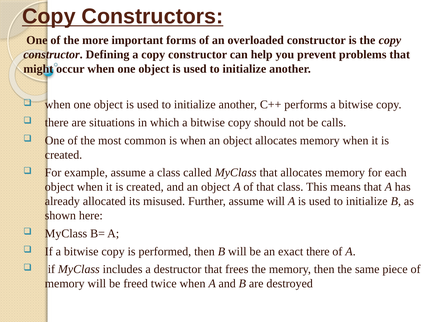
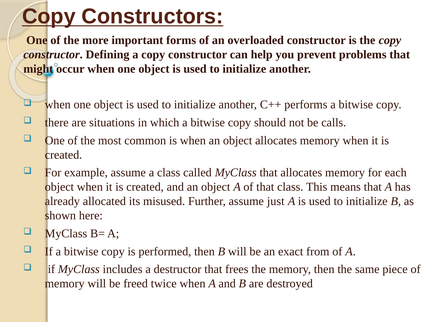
assume will: will -> just (276, 201)
exact there: there -> from (318, 251)
